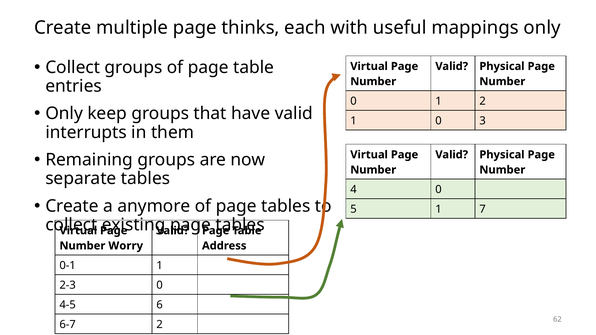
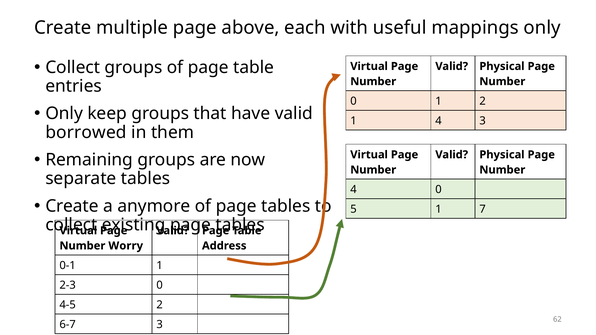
thinks: thinks -> above (251, 28)
1 0: 0 -> 4 (439, 121)
interrupts: interrupts -> borrowed (86, 132)
4-5 6: 6 -> 2 (160, 305)
6-7 2: 2 -> 3 (160, 325)
